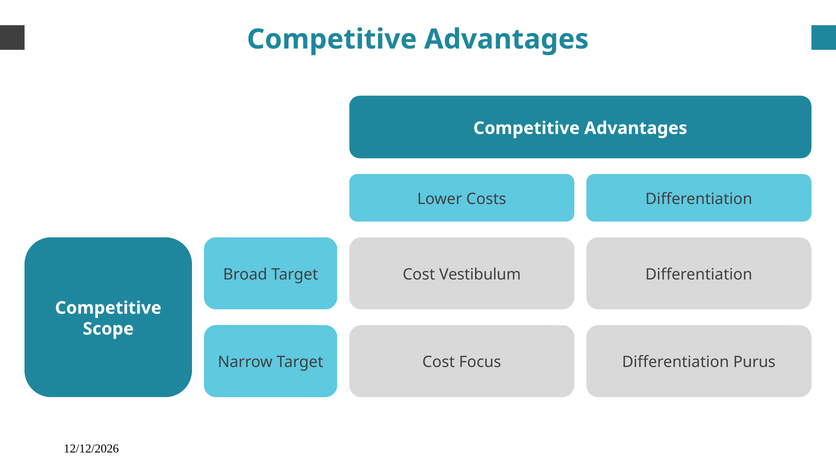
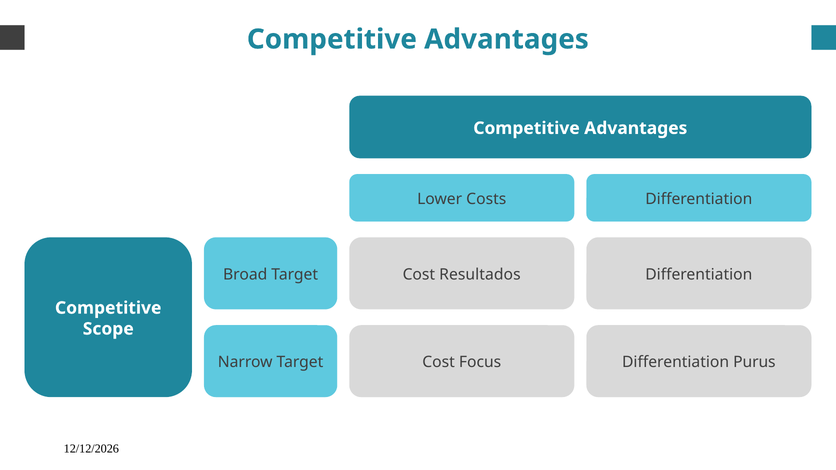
Vestibulum: Vestibulum -> Resultados (480, 275)
